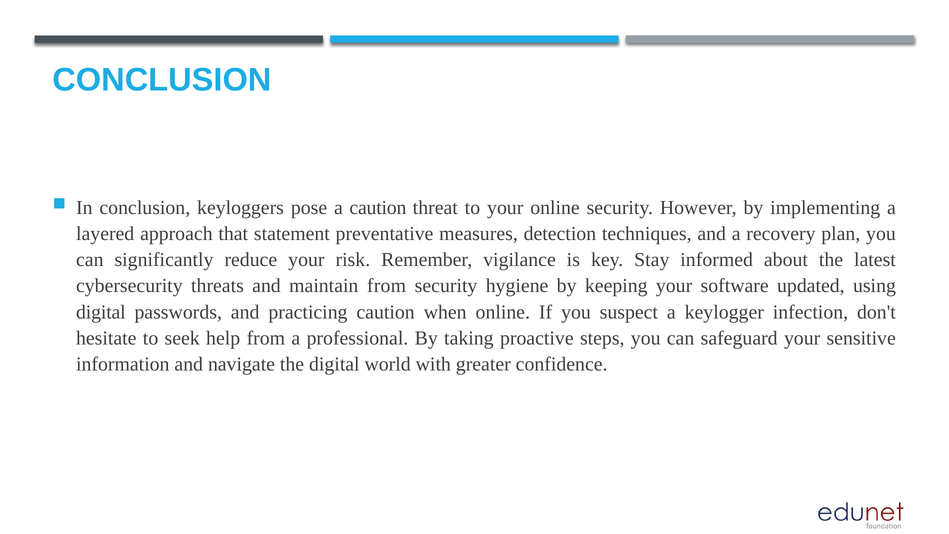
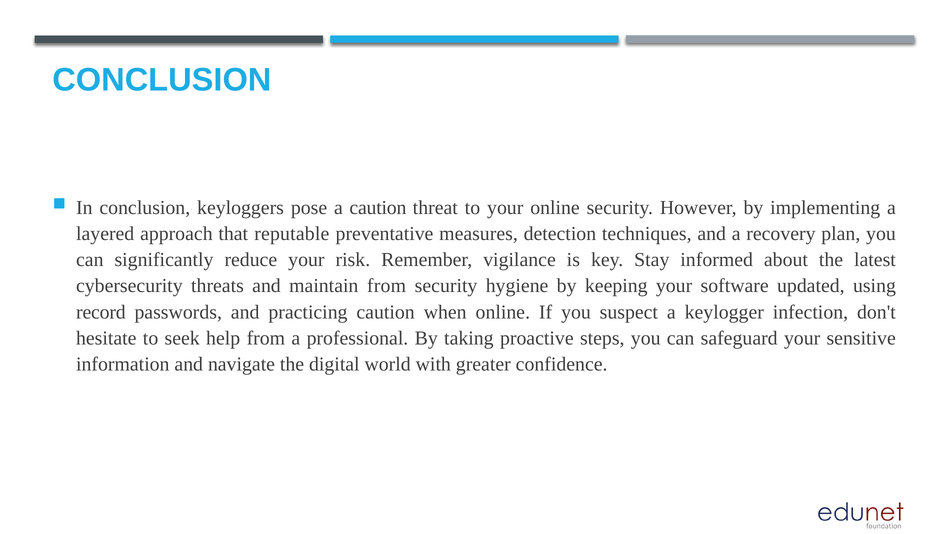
statement: statement -> reputable (292, 234)
digital: digital -> record (101, 312)
